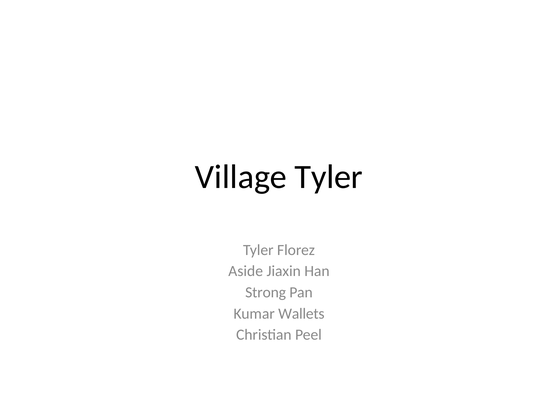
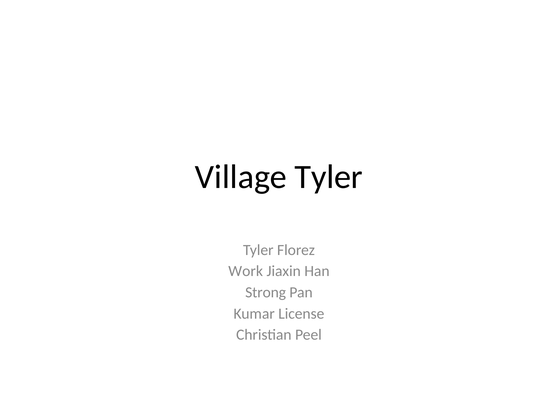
Aside: Aside -> Work (246, 272)
Wallets: Wallets -> License (301, 314)
